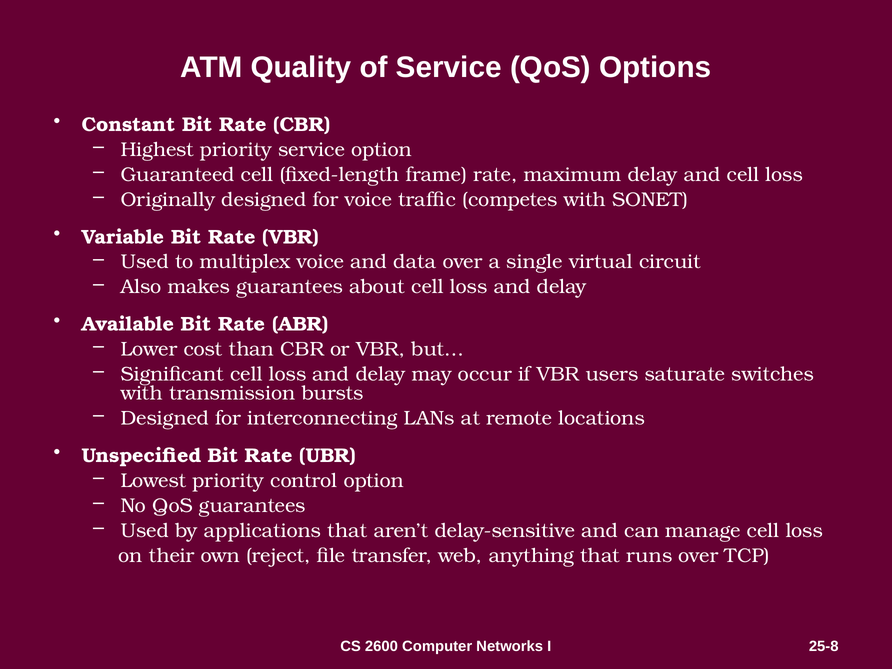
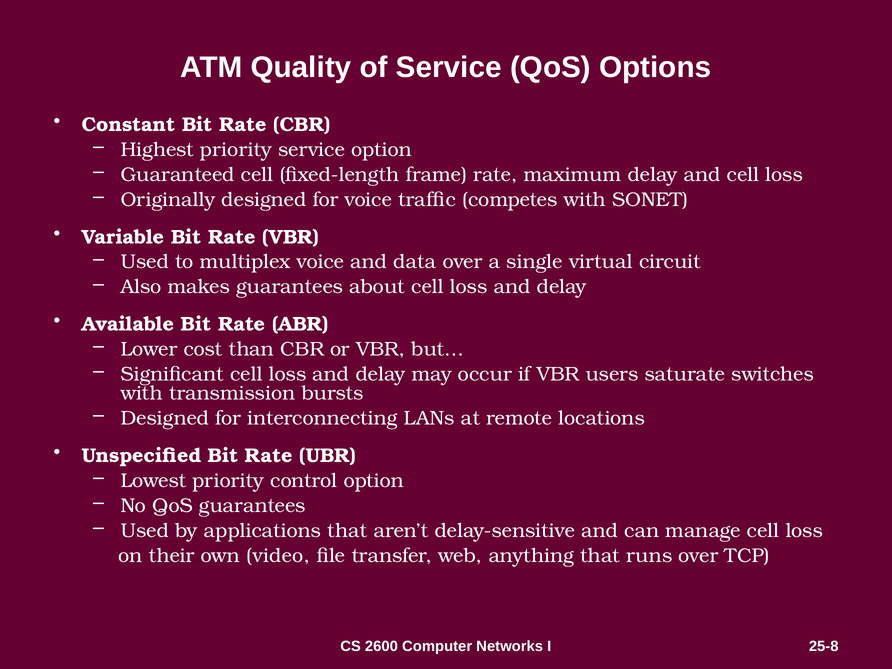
reject: reject -> video (278, 556)
